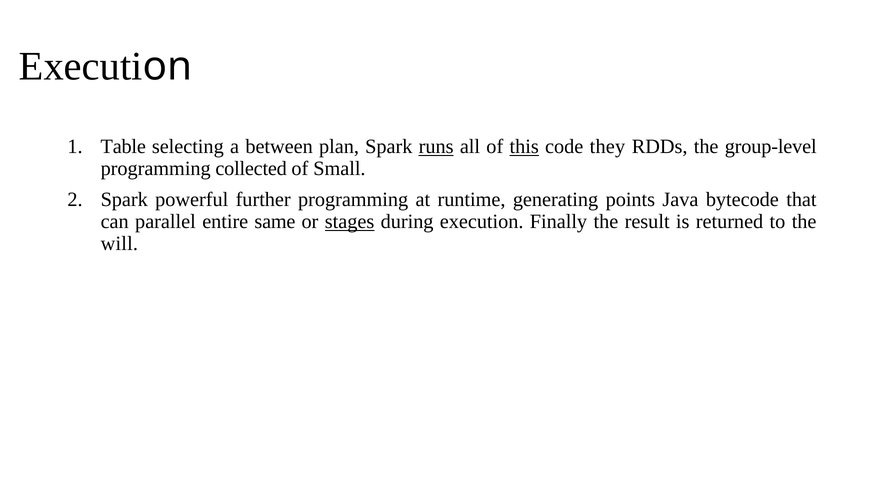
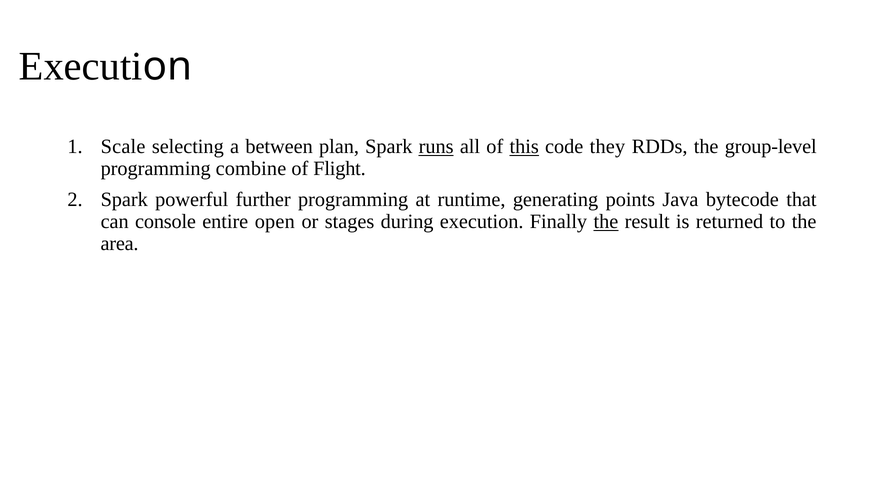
Table: Table -> Scale (123, 147)
collected: collected -> combine (251, 169)
Small: Small -> Flight (340, 169)
parallel: parallel -> console (166, 222)
same: same -> open (275, 222)
stages underline: present -> none (350, 222)
the underline: none -> present (606, 222)
will: will -> area (120, 243)
